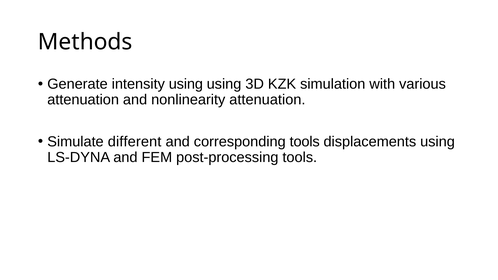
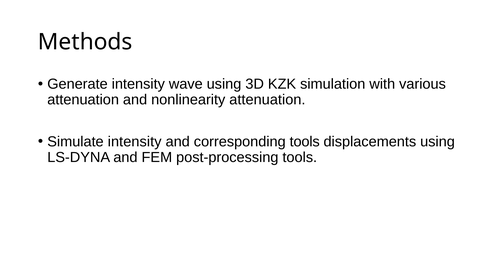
intensity using: using -> wave (186, 84)
Simulate different: different -> intensity (135, 142)
